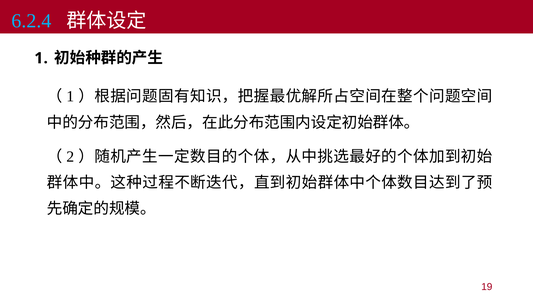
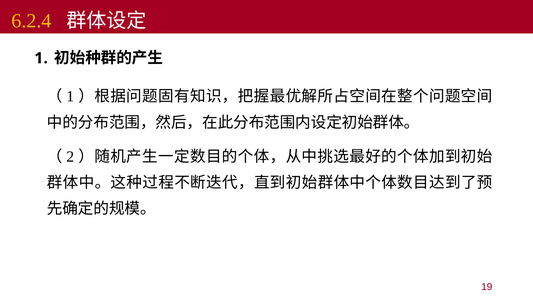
6.2.4 colour: light blue -> yellow (32, 21)
